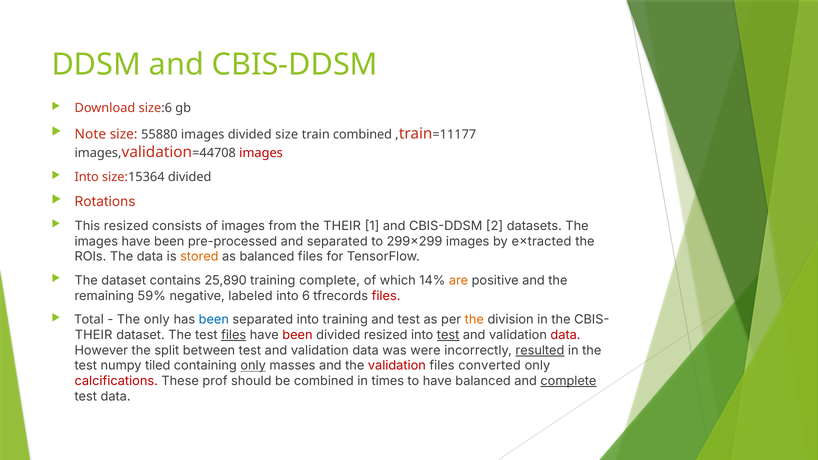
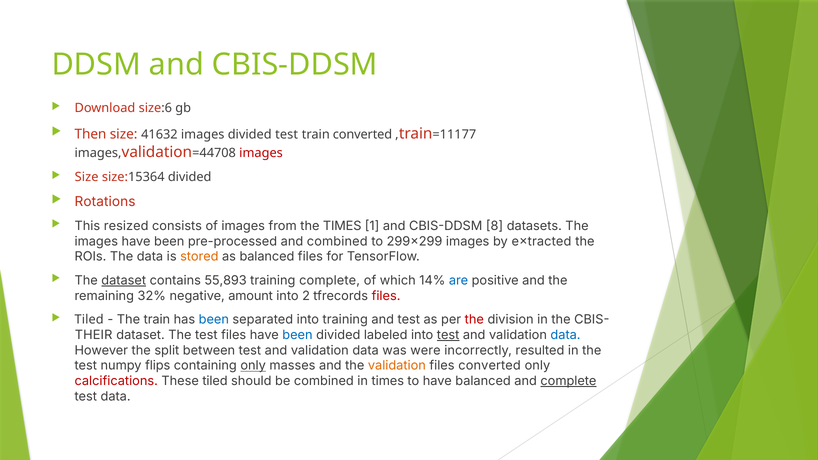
Note: Note -> Then (90, 134)
55880: 55880 -> 41632 (159, 135)
divided size: size -> test (287, 135)
train combined: combined -> converted (362, 135)
Into: Into -> Size (87, 177)
the THEIR: THEIR -> TIMES (342, 226)
2: 2 -> 8 (495, 226)
and separated: separated -> combined (337, 241)
dataset underline: none -> present (124, 281)
25,890: 25,890 -> 55,893 (226, 281)
are colour: orange -> blue (459, 281)
59%: 59% -> 32% (152, 296)
labeled: labeled -> amount (251, 296)
6: 6 -> 2 (306, 296)
Total: Total -> Tiled (89, 320)
The only: only -> train (157, 320)
the colour: orange -> red (474, 320)
files underline: present -> none (234, 335)
been colour: red -> blue (297, 335)
divided resized: resized -> labeled (386, 335)
data colour: red -> blue (566, 335)
resulted underline: present -> none (540, 350)
tiled: tiled -> flips (158, 366)
validation colour: red -> orange (397, 366)
These prof: prof -> tiled (215, 381)
